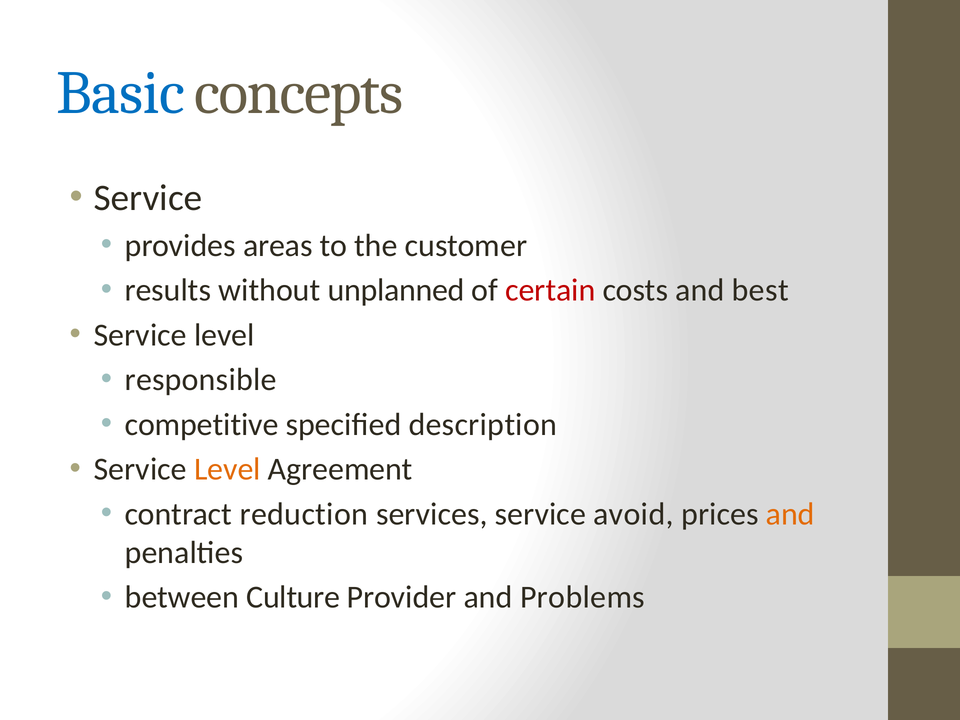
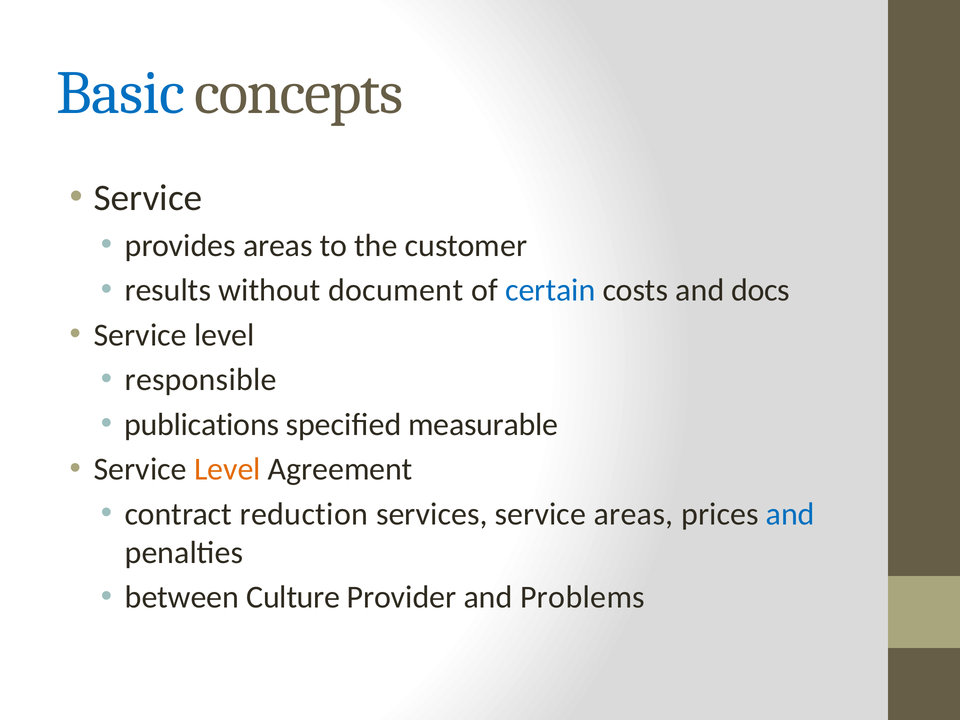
unplanned: unplanned -> document (396, 290)
certain colour: red -> blue (550, 290)
best: best -> docs (761, 290)
competitive: competitive -> publications (202, 425)
description: description -> measurable (483, 425)
service avoid: avoid -> areas (633, 514)
and colour: orange -> blue (790, 514)
